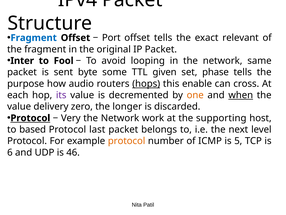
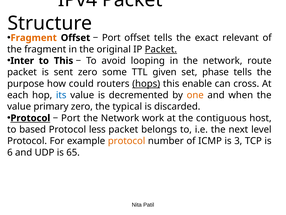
Fragment colour: blue -> orange (34, 38)
Packet underline: none -> present (161, 49)
to Fool: Fool -> This (64, 61)
same: same -> route (259, 61)
sent byte: byte -> zero (88, 72)
audio: audio -> could (81, 84)
its colour: purple -> blue (61, 95)
when underline: present -> none (241, 95)
delivery: delivery -> primary (51, 106)
longer: longer -> typical (127, 106)
Very: Very -> Port (71, 118)
supporting: supporting -> contiguous (221, 118)
last: last -> less (97, 129)
5: 5 -> 3 (238, 141)
46: 46 -> 65 (73, 152)
